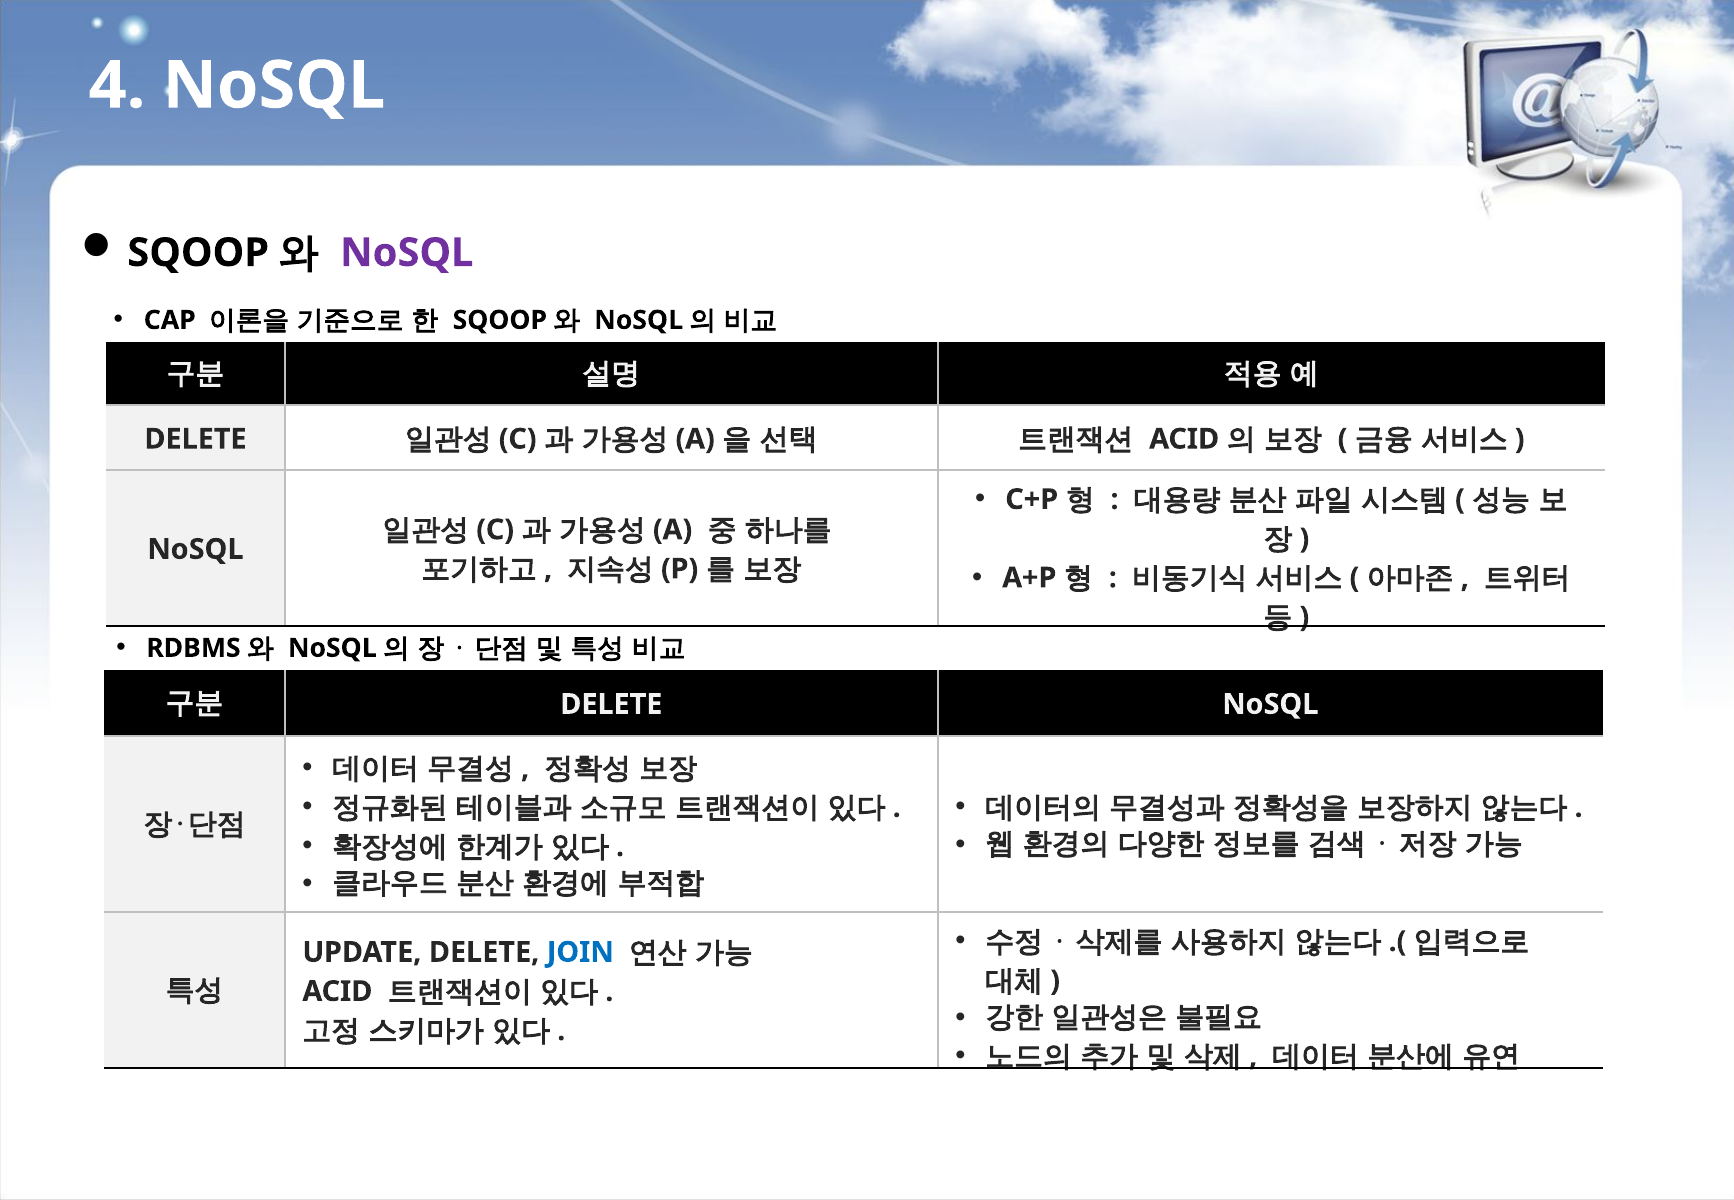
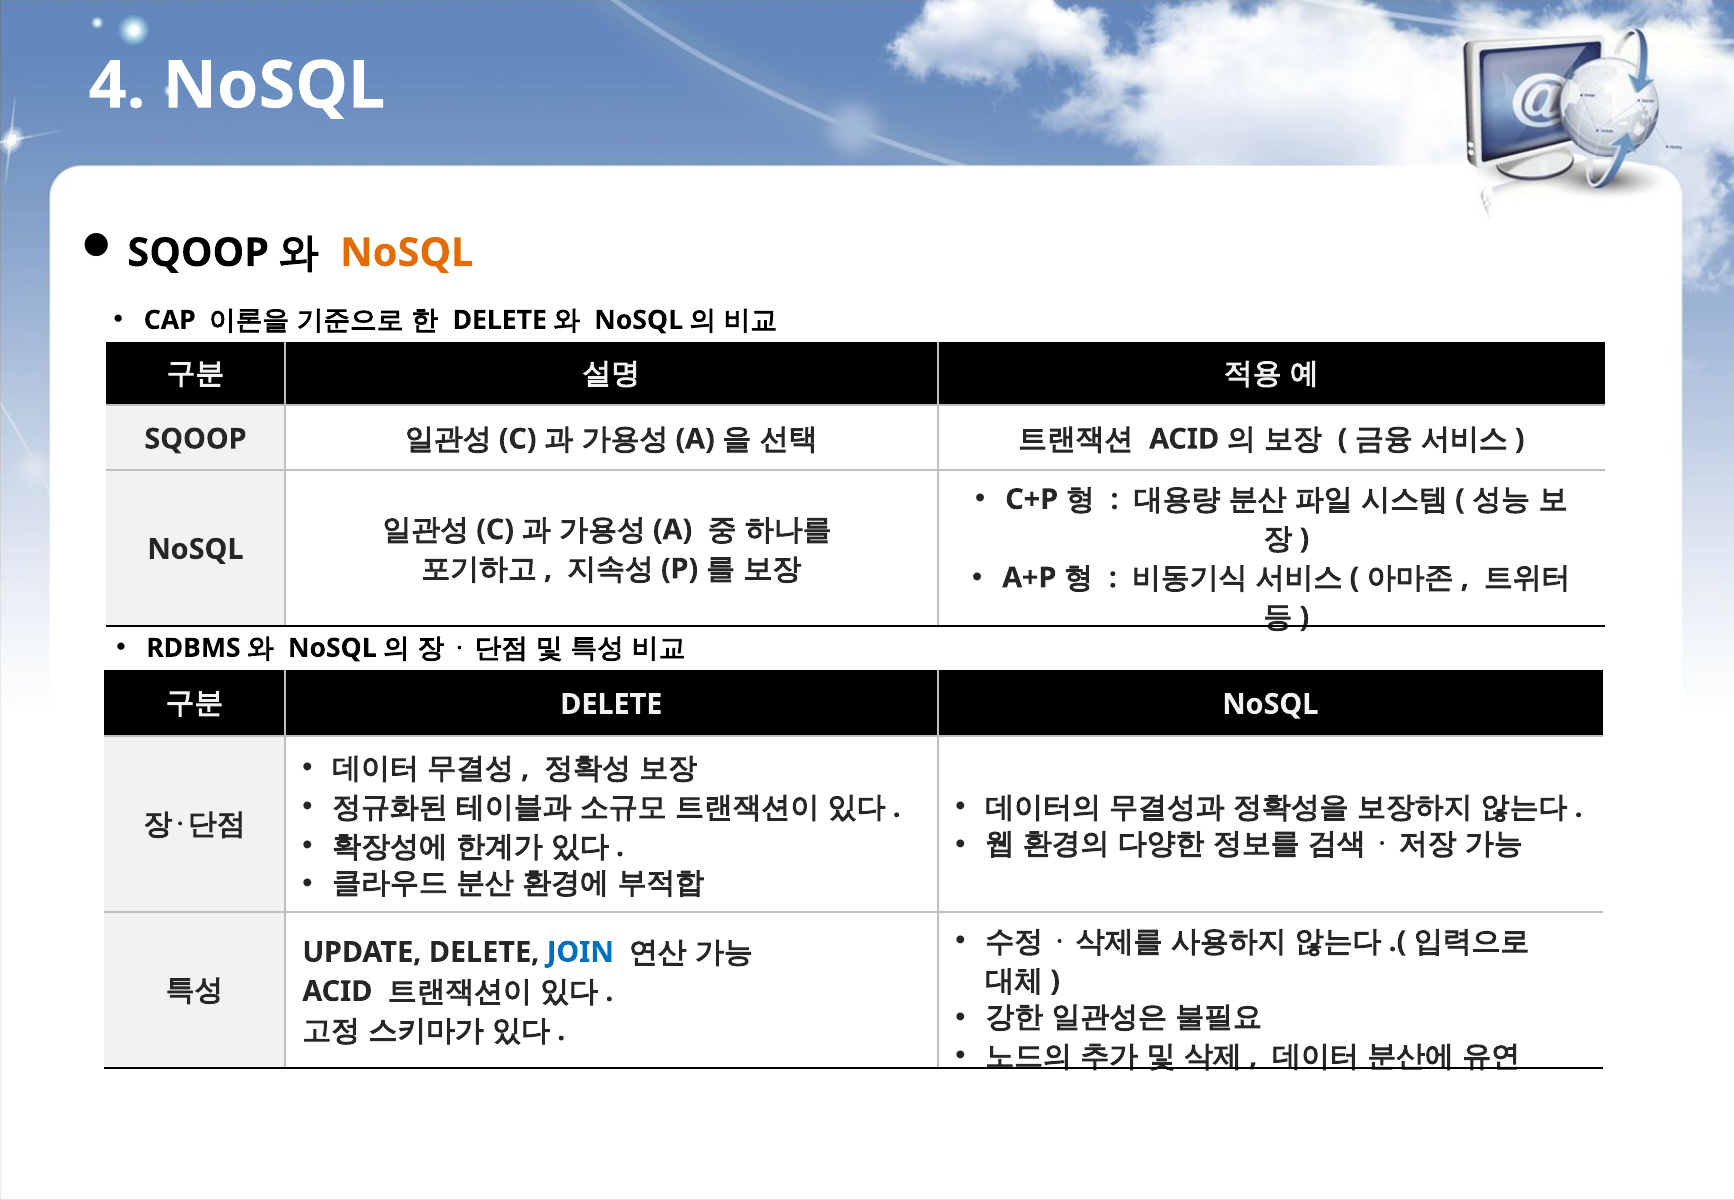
NoSQL colour: purple -> orange (407, 253)
SQOOP: SQOOP -> DELETE (500, 320)
DELETE: DELETE -> SQOOP (195, 439)
